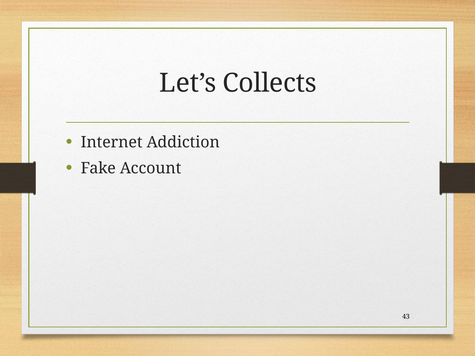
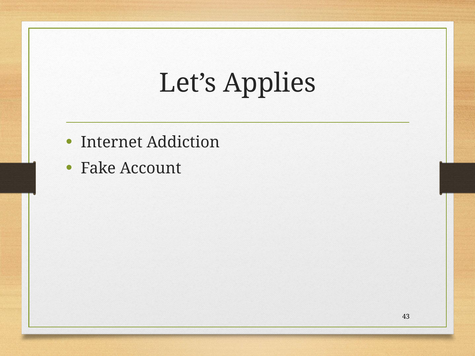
Collects: Collects -> Applies (270, 83)
